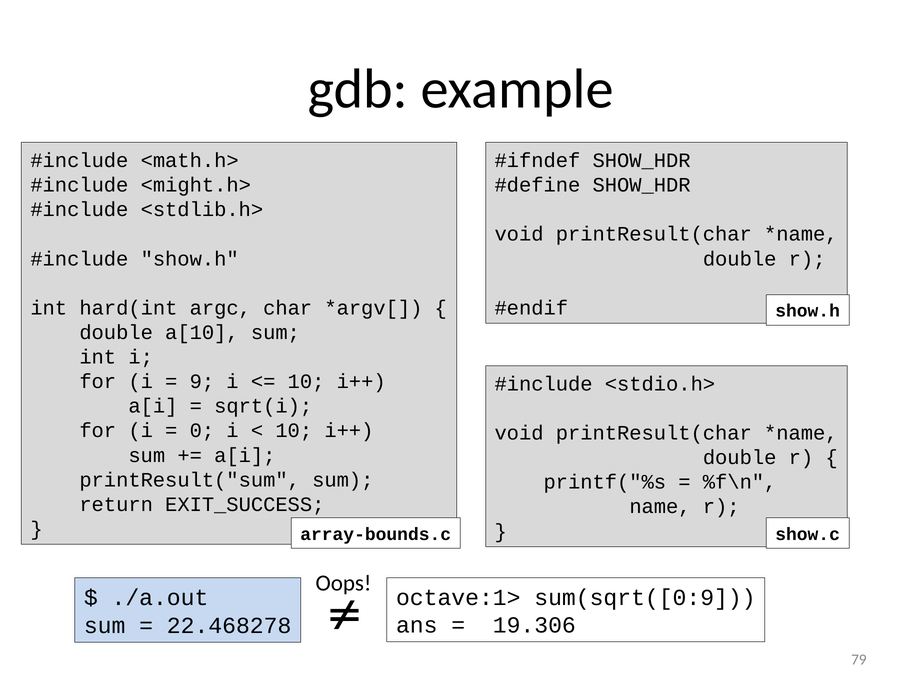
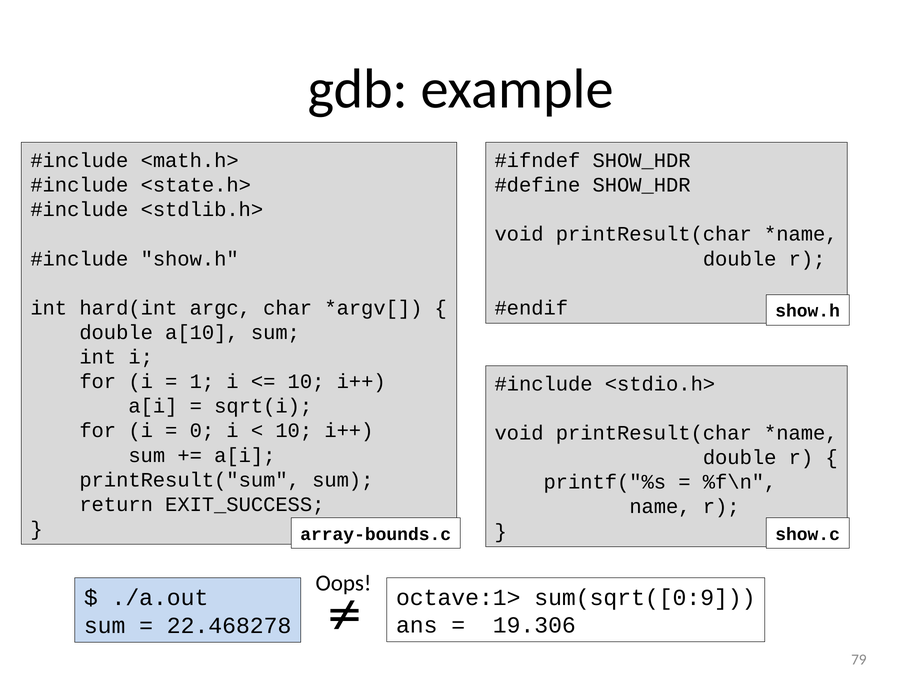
<might.h>: <might.h> -> <state.h> (196, 185)
9: 9 -> 1 (202, 382)
